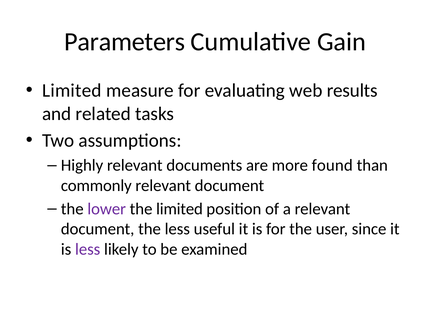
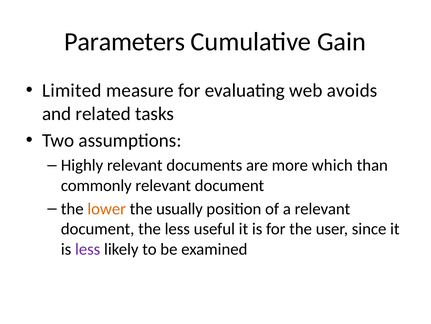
results: results -> avoids (352, 90)
found: found -> which (332, 165)
lower colour: purple -> orange (107, 209)
the limited: limited -> usually (179, 209)
